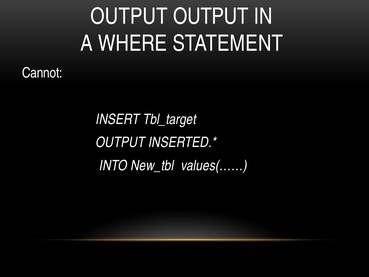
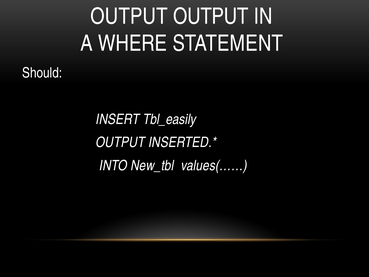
Cannot: Cannot -> Should (42, 73)
Tbl_target: Tbl_target -> Tbl_easily (170, 119)
